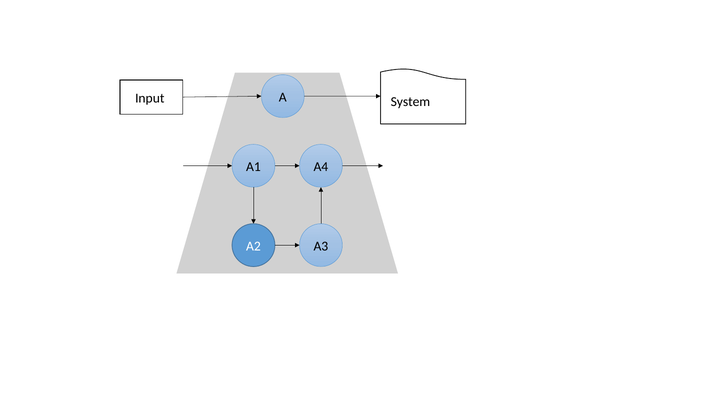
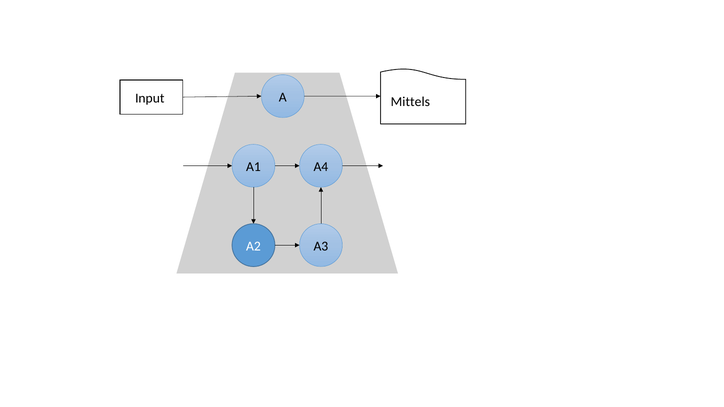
System: System -> Mittels (410, 102)
